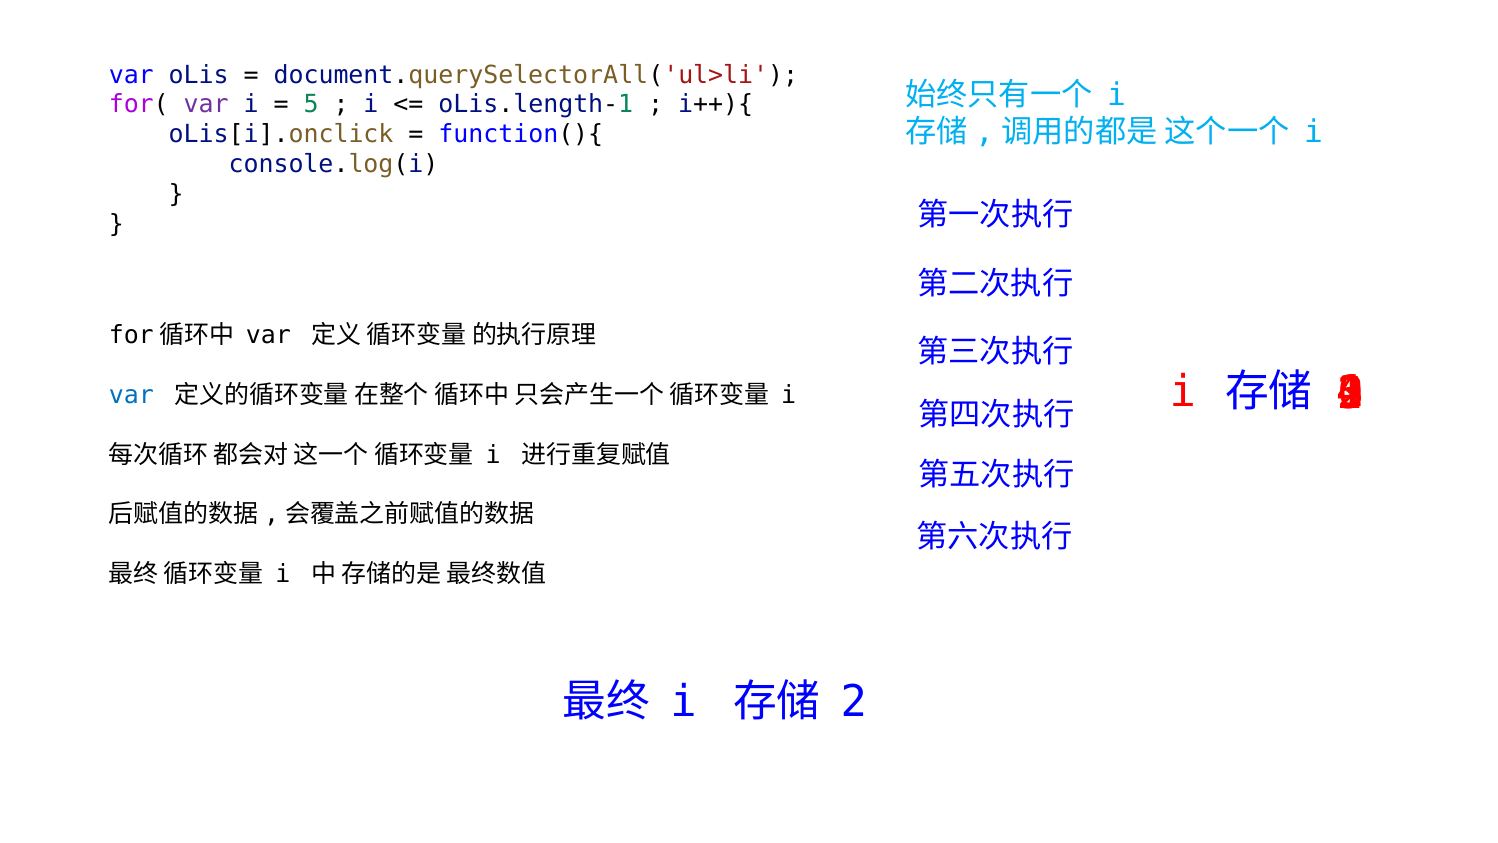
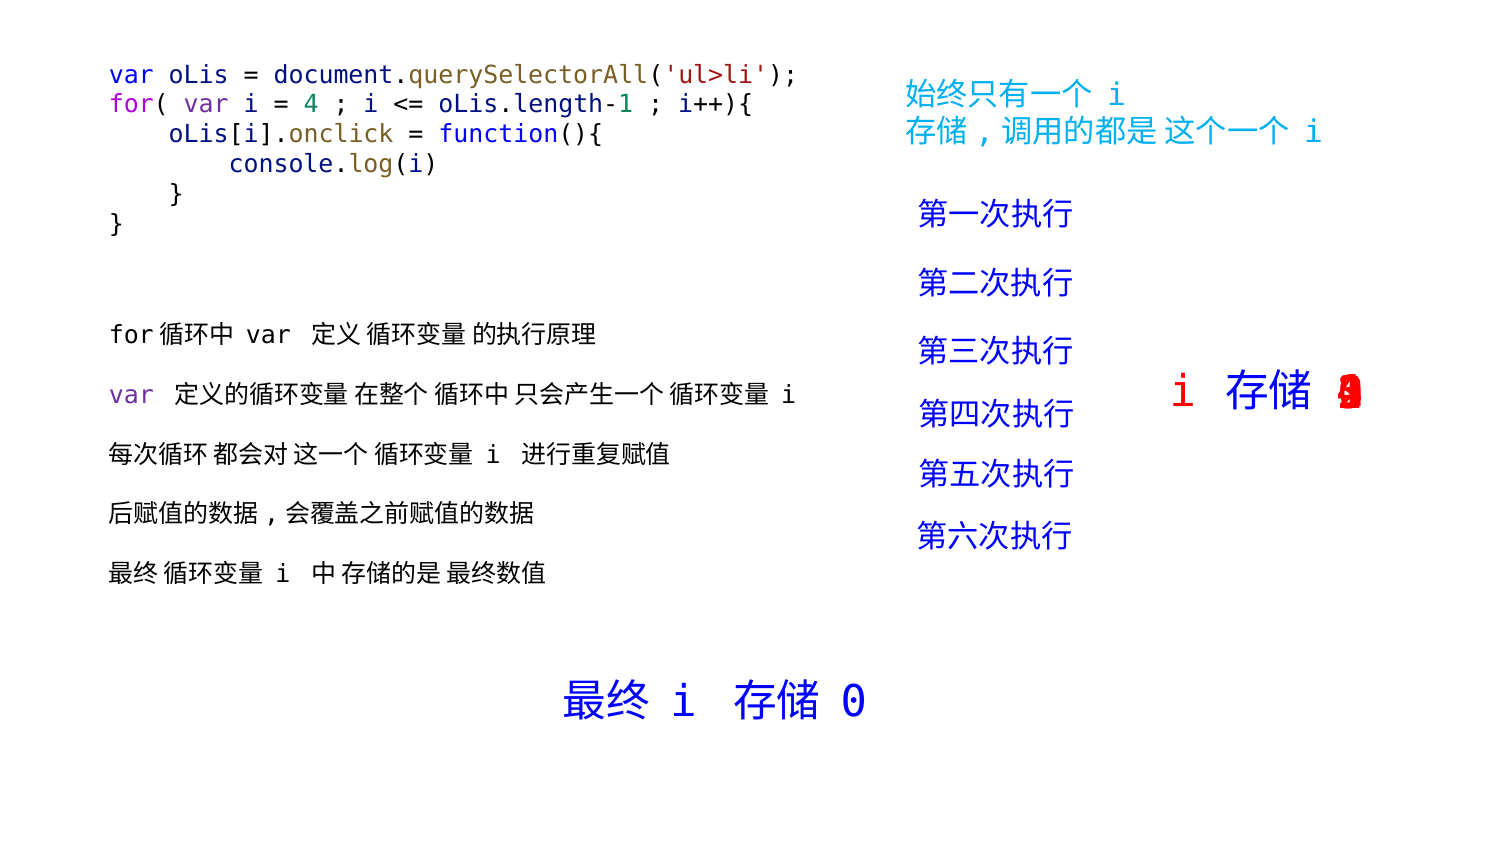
5: 5 -> 4 (311, 105)
var colour: blue -> purple (131, 395)
2: 2 -> 0 (854, 701)
